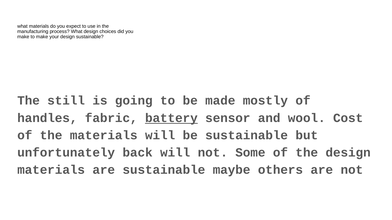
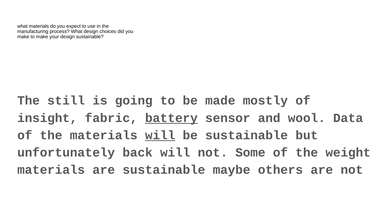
handles: handles -> insight (47, 118)
Cost: Cost -> Data (348, 118)
will underline: none -> present (160, 135)
the design: design -> weight (348, 153)
